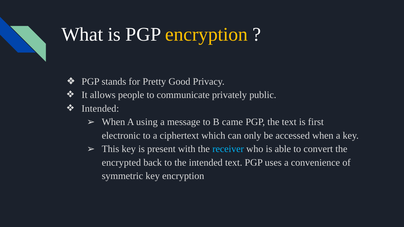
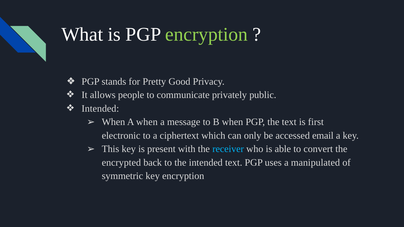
encryption colour: yellow -> light green (207, 34)
A using: using -> when (147, 122)
B came: came -> when (232, 122)
accessed when: when -> email (323, 136)
convenience: convenience -> manipulated (315, 163)
